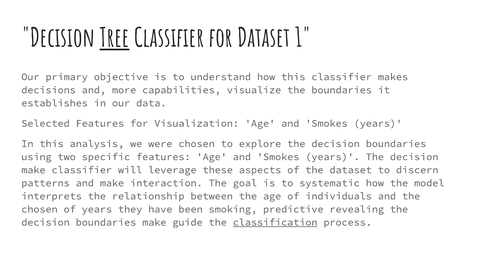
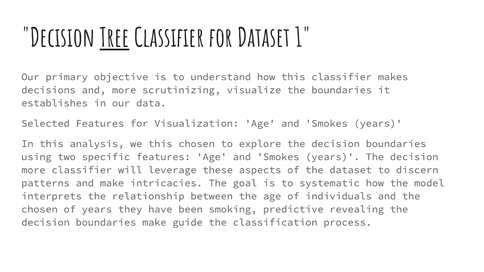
capabilities: capabilities -> scrutinizing (181, 90)
we were: were -> this (160, 144)
make: make -> more (33, 170)
interaction: interaction -> intricacies (166, 183)
classification underline: present -> none (275, 222)
